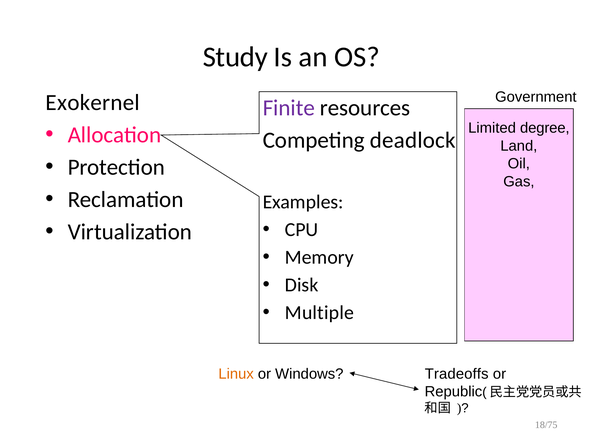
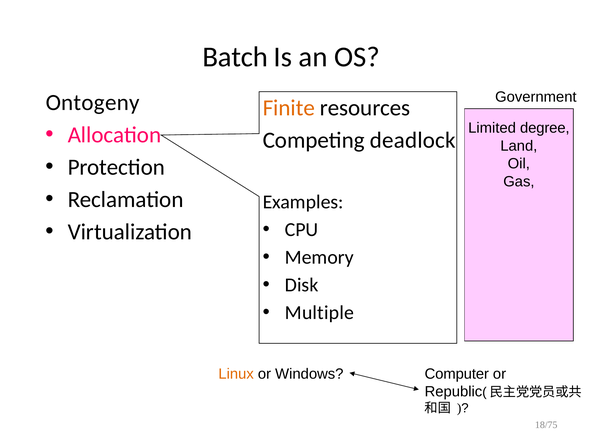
Study: Study -> Batch (235, 57)
Exokernel: Exokernel -> Ontogeny (93, 102)
Finite colour: purple -> orange (289, 108)
Tradeoffs: Tradeoffs -> Computer (457, 374)
